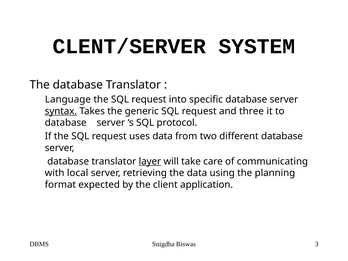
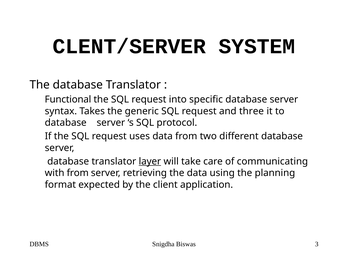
Language: Language -> Functional (68, 99)
syntax underline: present -> none (61, 111)
with local: local -> from (78, 173)
